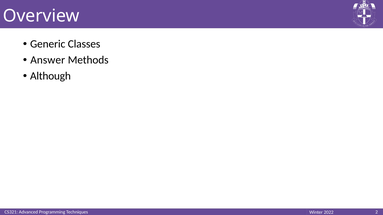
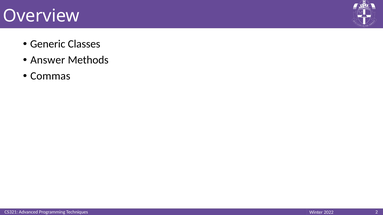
Although: Although -> Commas (50, 76)
